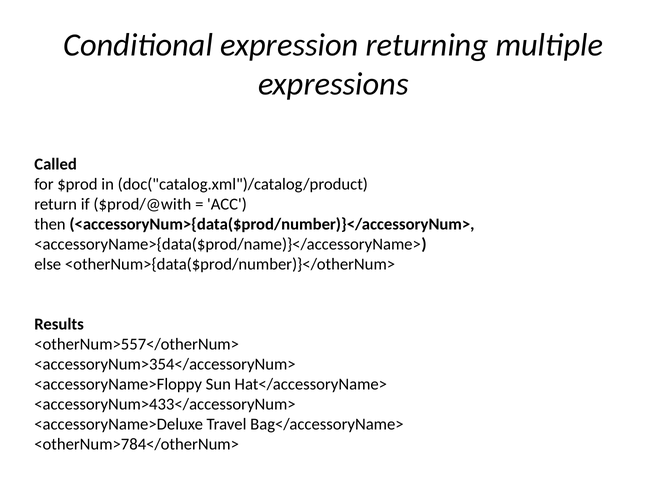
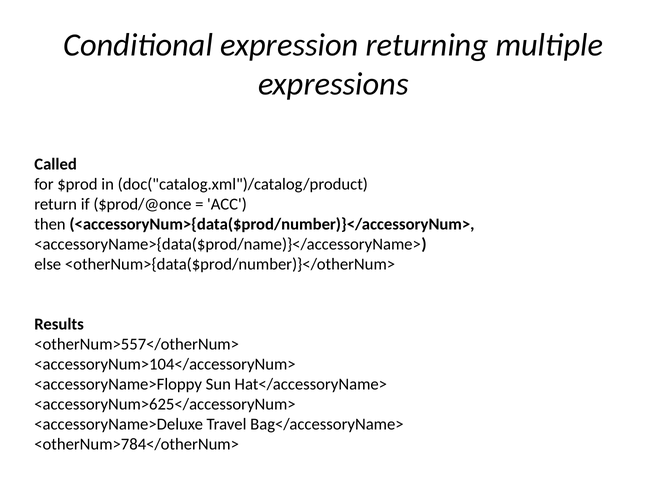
$prod/@with: $prod/@with -> $prod/@once (142, 205)
<accessoryNum>354</accessoryNum>: <accessoryNum>354</accessoryNum> -> <accessoryNum>104</accessoryNum> (165, 365)
<accessoryNum>433</accessoryNum>: <accessoryNum>433</accessoryNum> -> <accessoryNum>625</accessoryNum> (165, 405)
